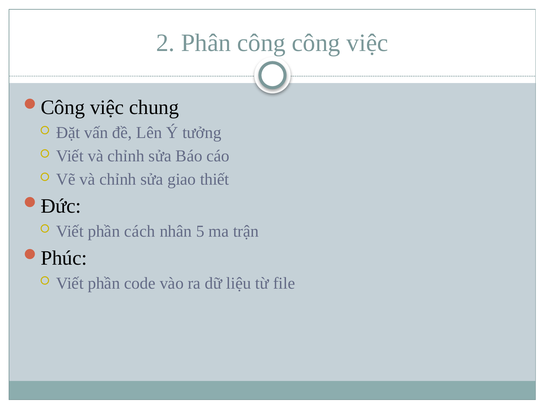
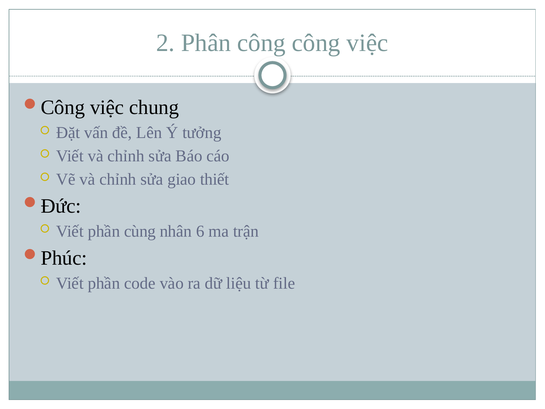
cách: cách -> cùng (140, 231)
5: 5 -> 6 (200, 231)
